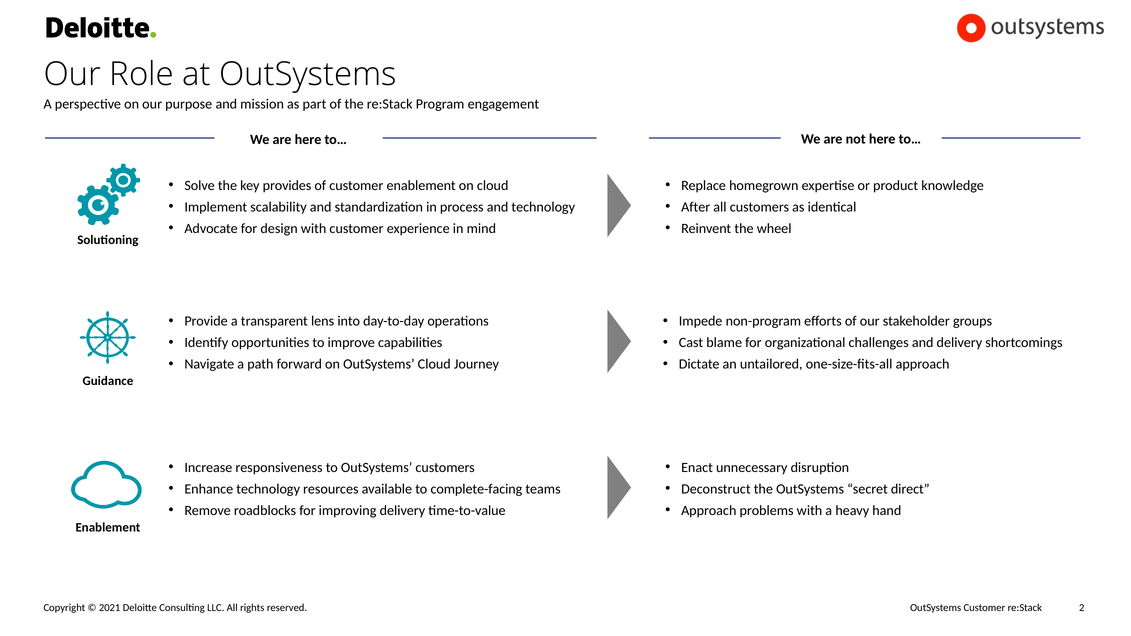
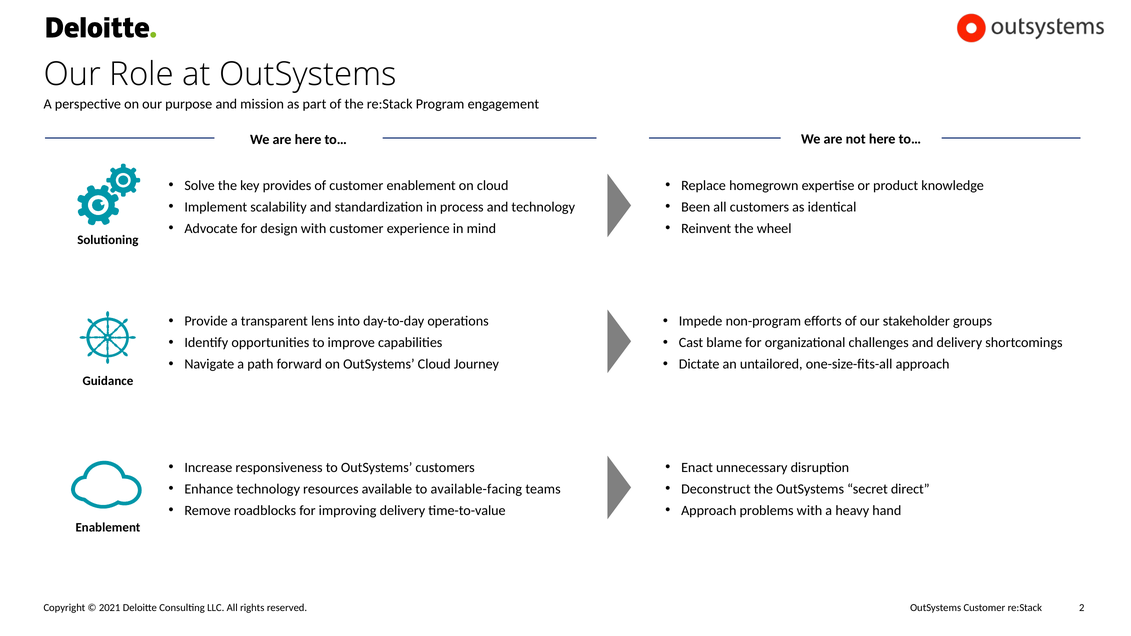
After: After -> Been (696, 207)
complete-facing: complete-facing -> available-facing (476, 489)
